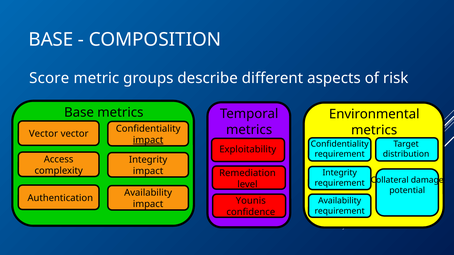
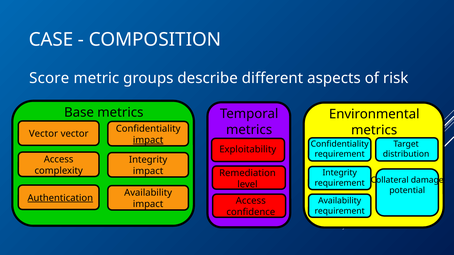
BASE: BASE -> CASE (51, 40)
Authentication underline: none -> present (60, 198)
Younis: Younis -> Access (251, 201)
